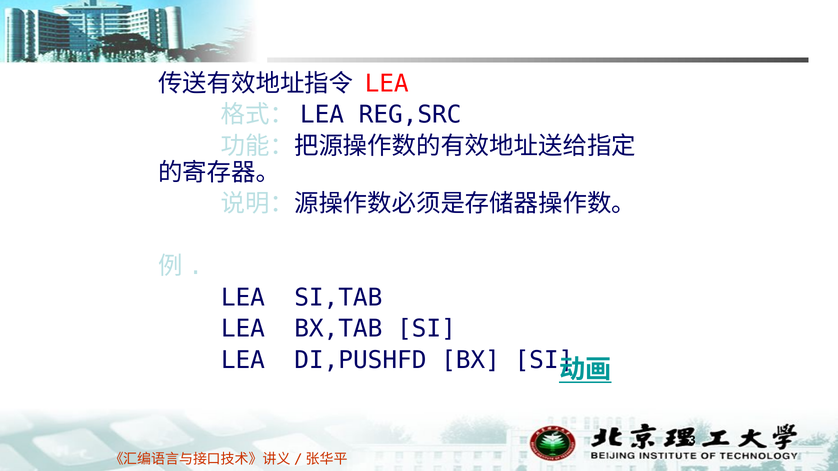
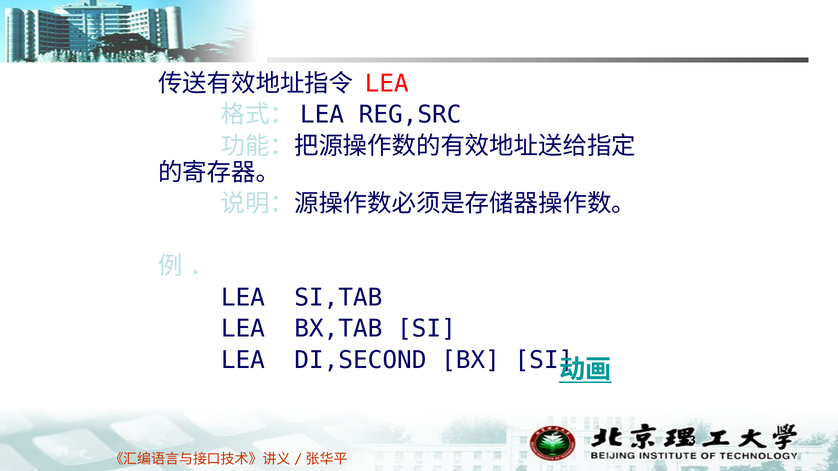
DI,PUSHFD: DI,PUSHFD -> DI,SECOND (360, 360)
